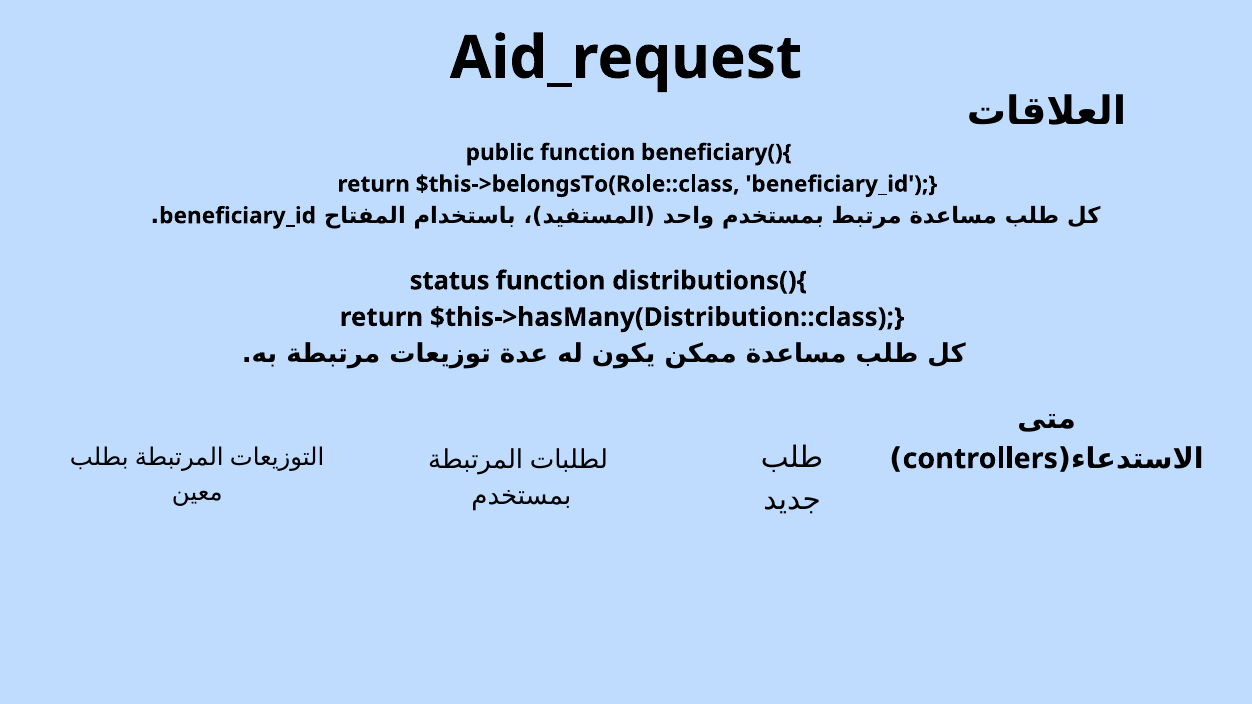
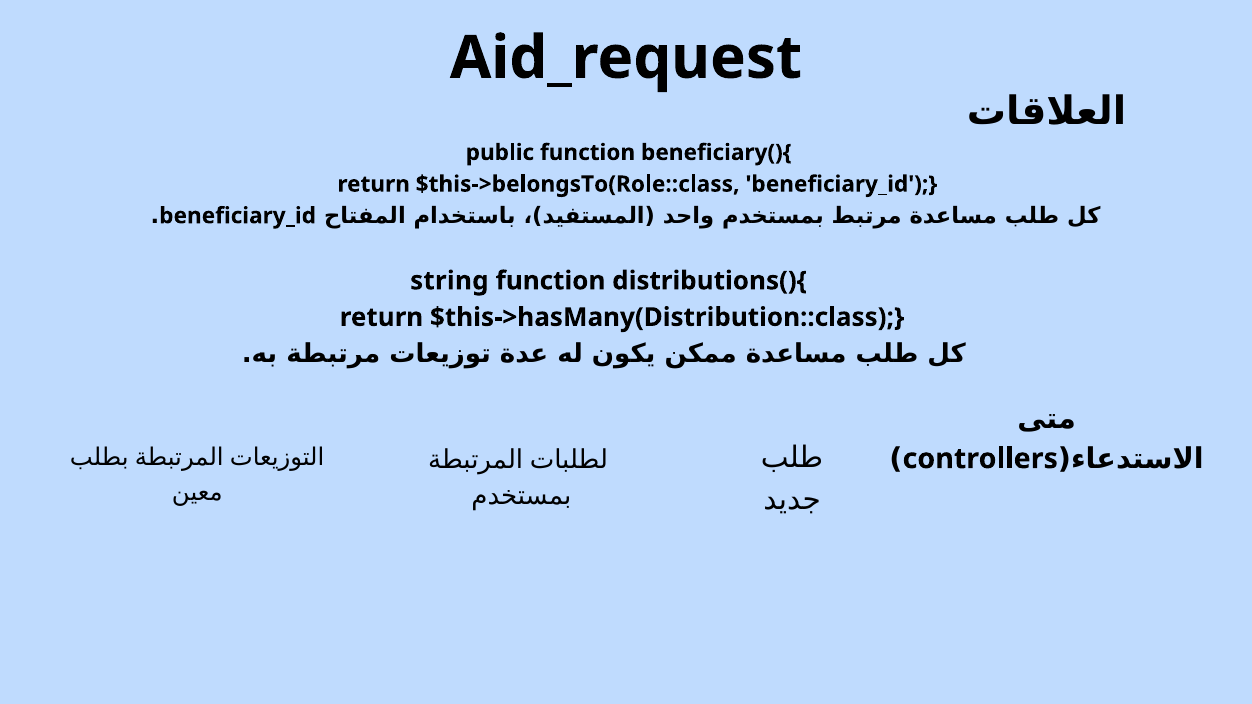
status: status -> string (449, 281)
